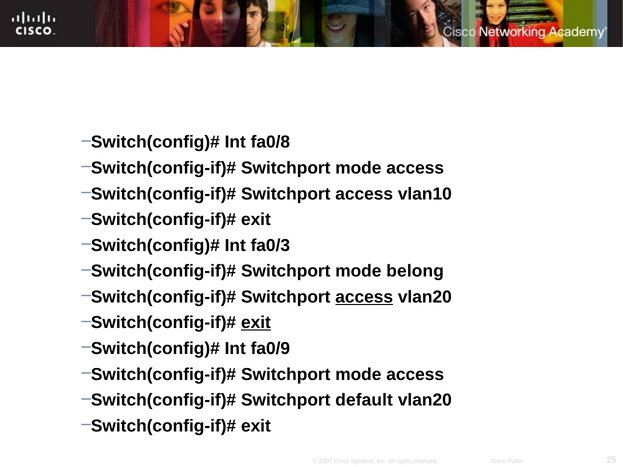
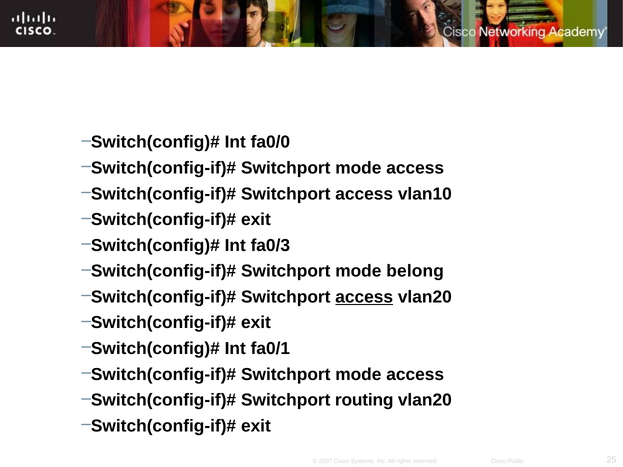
fa0/8: fa0/8 -> fa0/0 (270, 142)
exit underline: present -> none (256, 323)
fa0/9: fa0/9 -> fa0/1 (270, 349)
default: default -> routing (364, 400)
